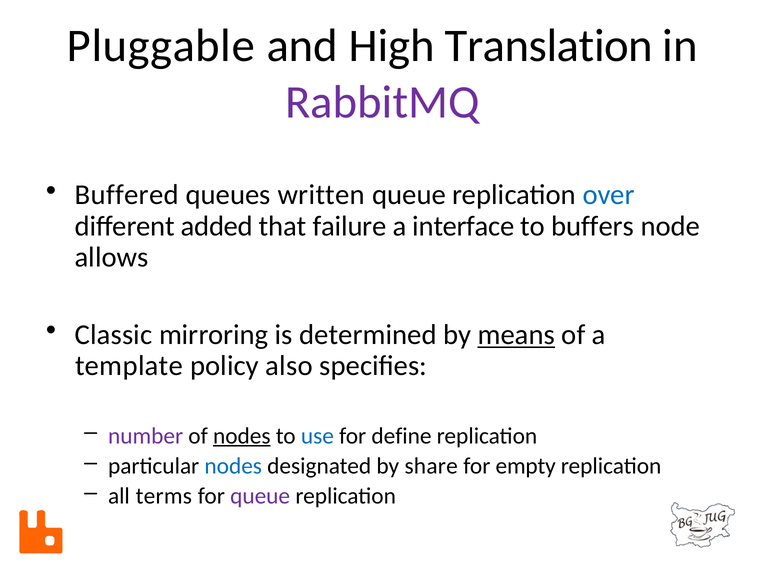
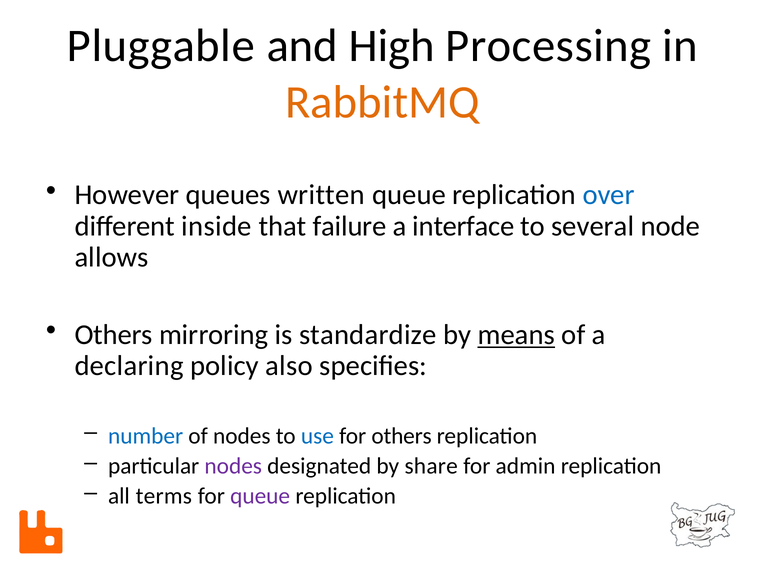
Translation: Translation -> Processing (548, 46)
RabbitMQ colour: purple -> orange (382, 102)
Buffered: Buffered -> However (127, 195)
added: added -> inside (217, 226)
buffers: buffers -> several (593, 226)
Classic: Classic -> Others (114, 335)
determined: determined -> standardize (368, 335)
template: template -> declaring (129, 366)
number colour: purple -> blue (146, 436)
nodes underline: present -> none (242, 436)
for define: define -> others (402, 436)
nodes colour: blue -> purple (233, 466)
empty: empty -> admin (526, 466)
